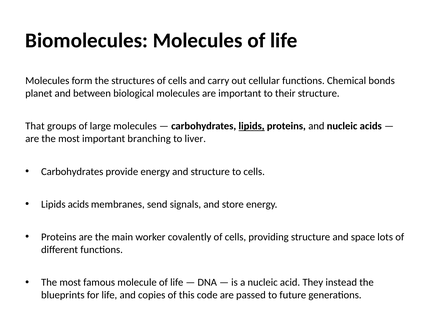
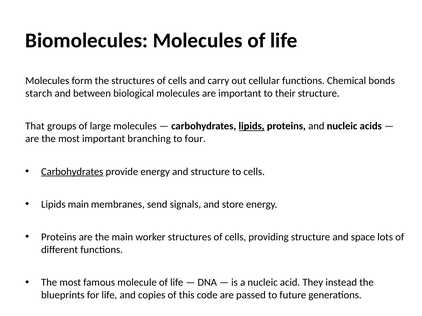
planet: planet -> starch (39, 93)
liver: liver -> four (195, 139)
Carbohydrates underline: none -> present (72, 172)
Lipids acids: acids -> main (78, 205)
worker covalently: covalently -> structures (190, 237)
